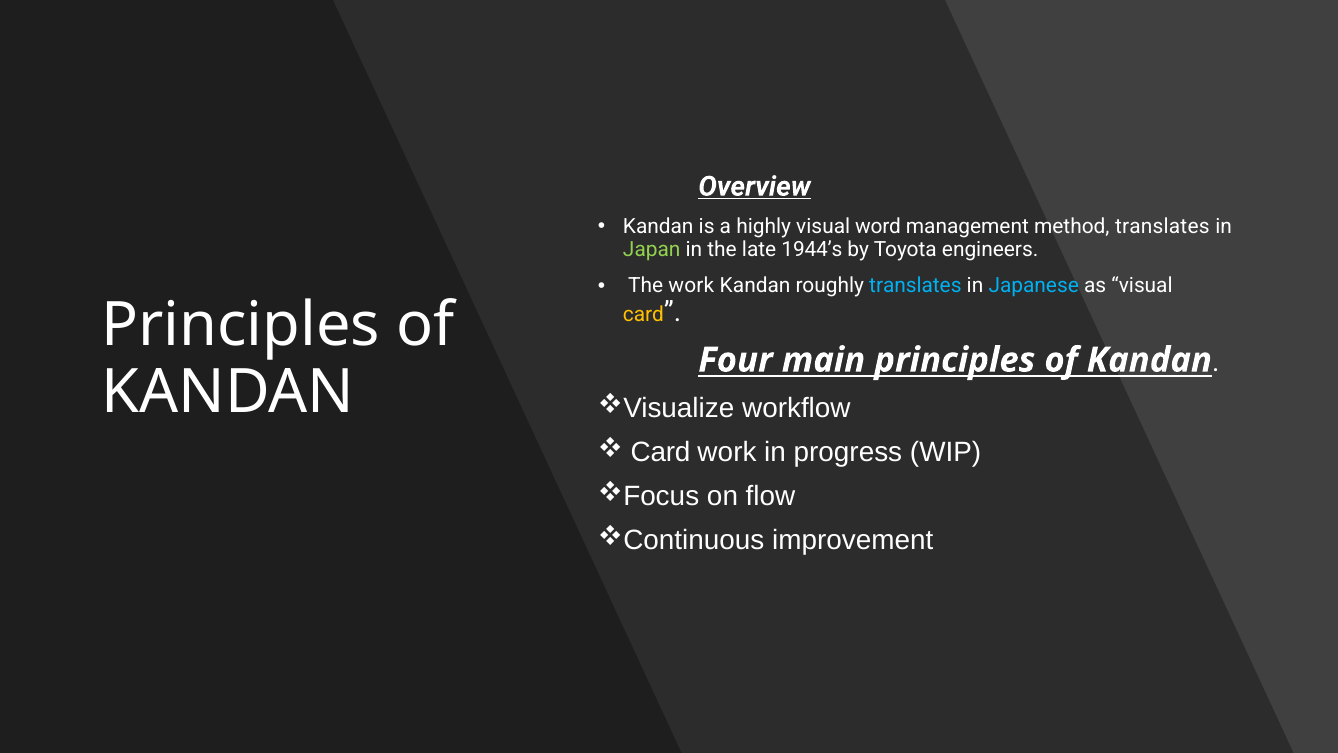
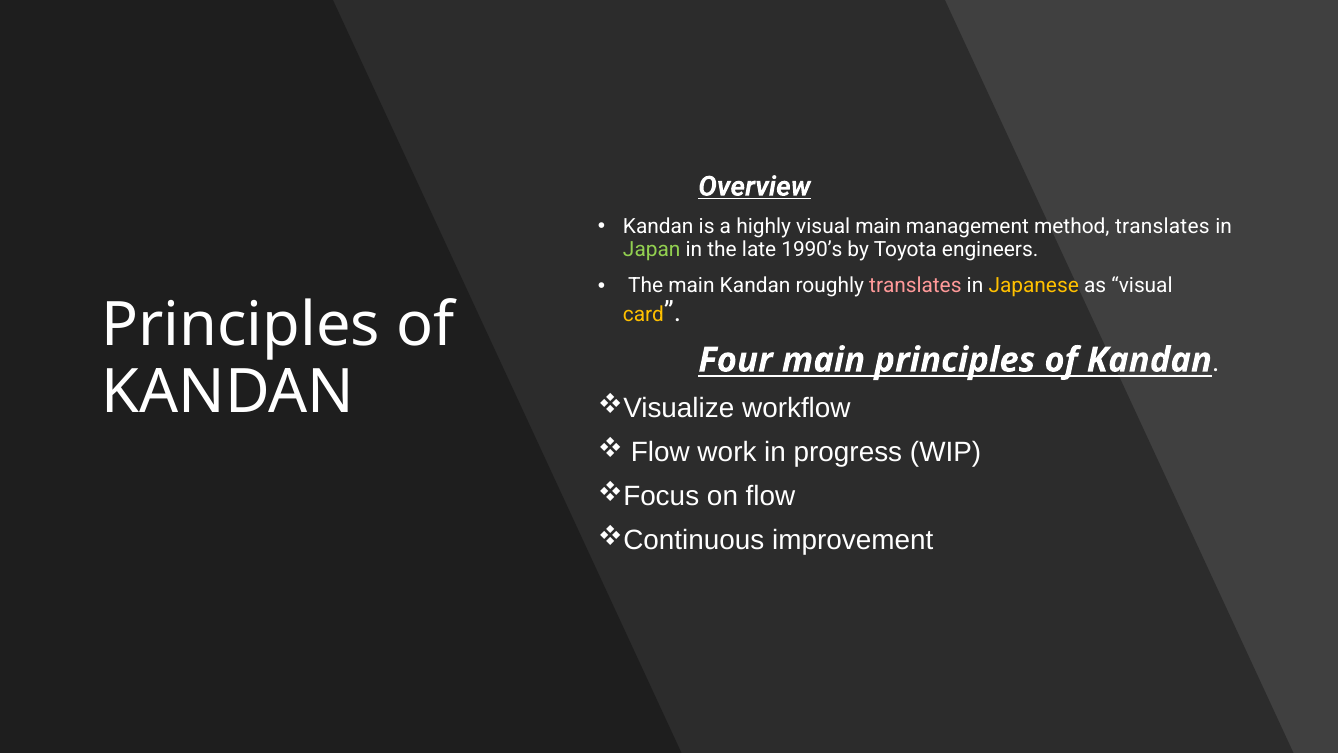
visual word: word -> main (878, 227)
1944’s: 1944’s -> 1990’s (812, 249)
The work: work -> main (691, 286)
translates colour: light blue -> pink (915, 286)
Japanese colour: light blue -> yellow (1034, 286)
Card: Card -> Flow (660, 452)
